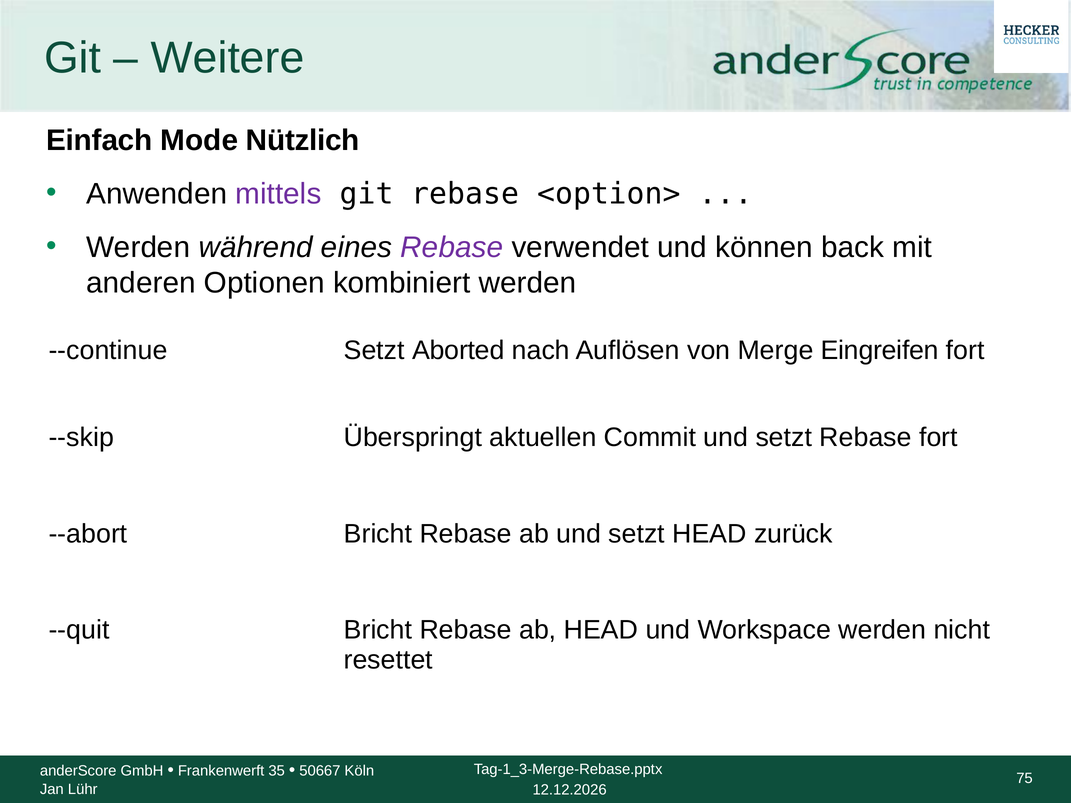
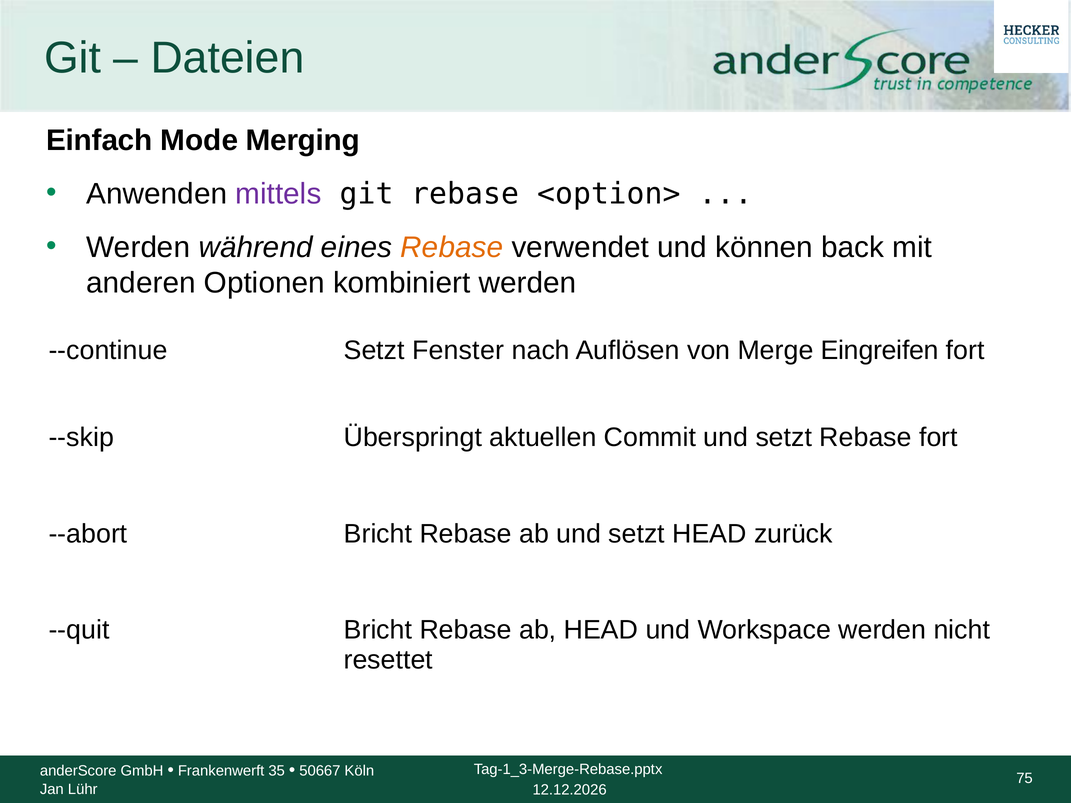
Weitere: Weitere -> Dateien (228, 58)
Nützlich: Nützlich -> Merging (303, 140)
Rebase colour: purple -> orange (452, 247)
Aborted: Aborted -> Fenster (458, 350)
